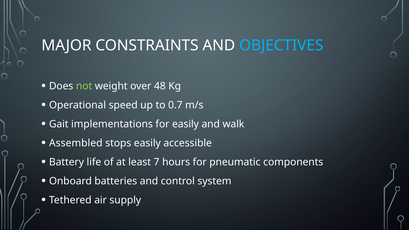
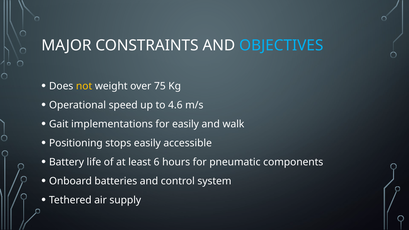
not colour: light green -> yellow (84, 86)
48: 48 -> 75 (160, 86)
0.7: 0.7 -> 4.6 (175, 105)
Assembled: Assembled -> Positioning (76, 143)
7: 7 -> 6 (157, 162)
